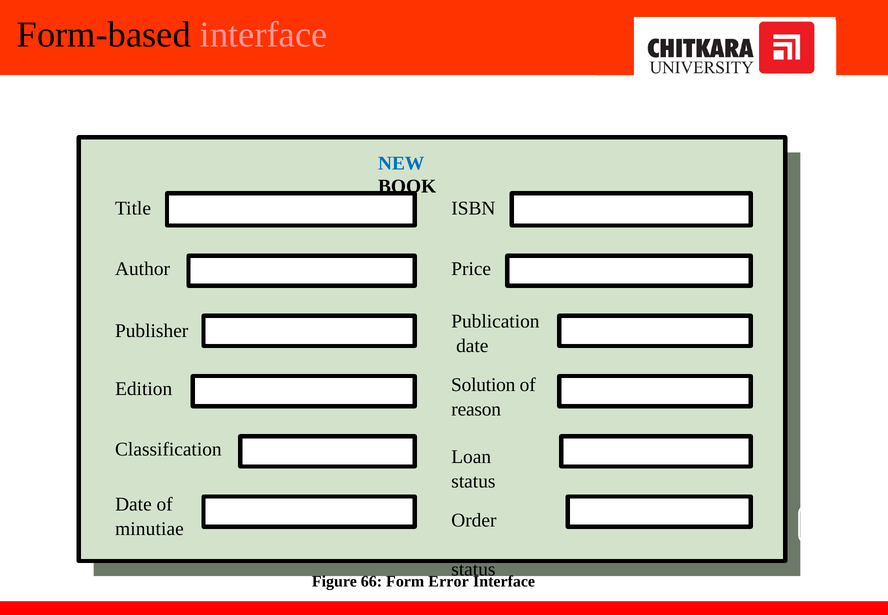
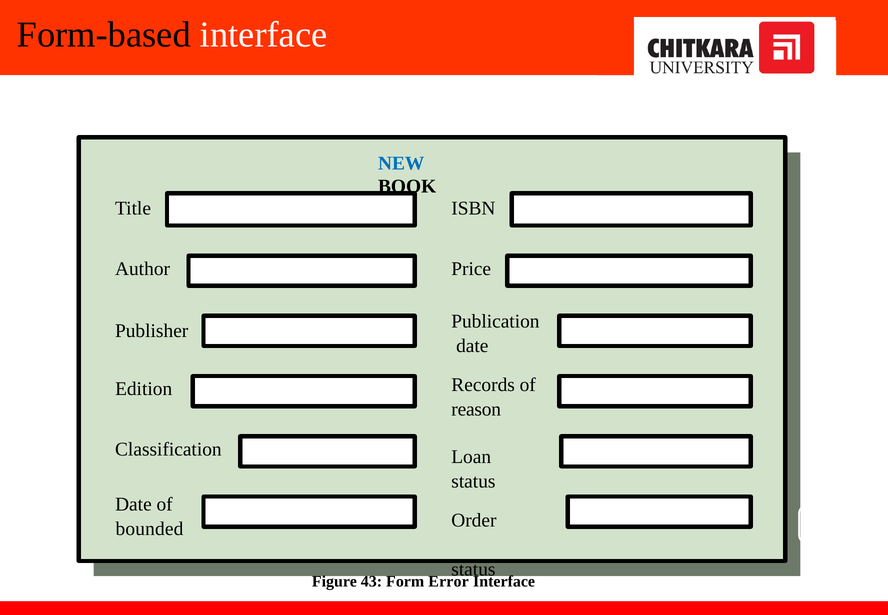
interface colour: pink -> white (264, 35)
Solution: Solution -> Records (483, 385)
minutiae: minutiae -> bounded (149, 529)
66: 66 -> 43 (371, 581)
